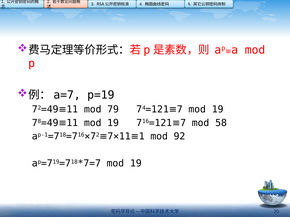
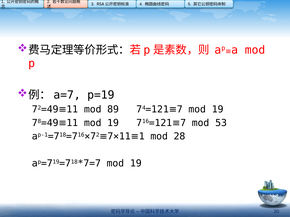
79: 79 -> 89 (113, 110)
58: 58 -> 53 (221, 123)
92: 92 -> 28 (180, 137)
